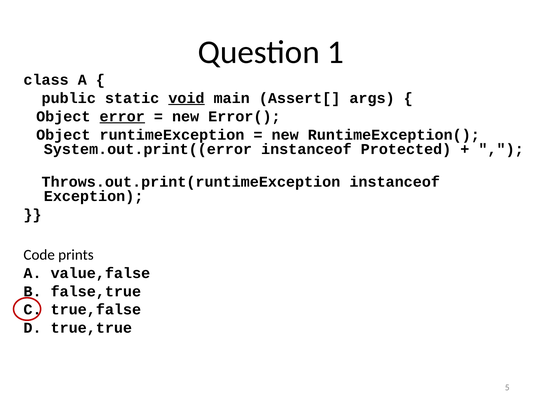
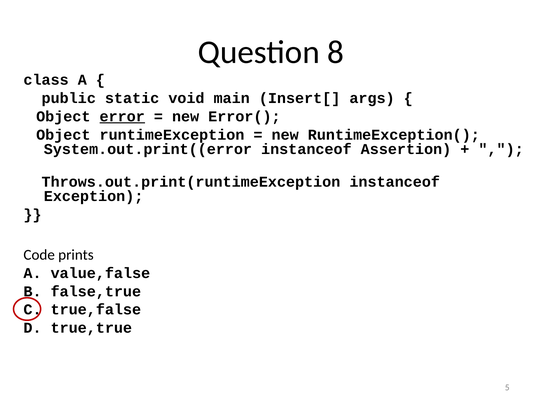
1: 1 -> 8 (336, 52)
void underline: present -> none (186, 98)
Assert[: Assert[ -> Insert[ (300, 98)
Protected: Protected -> Assertion (406, 149)
